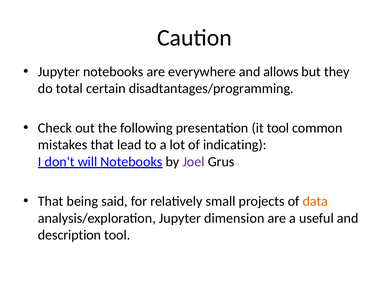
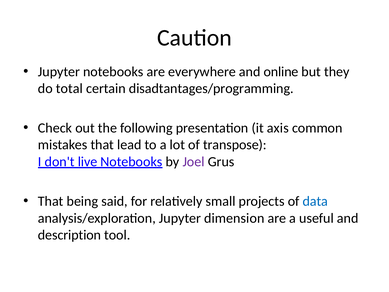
allows: allows -> online (281, 72)
it tool: tool -> axis (278, 128)
indicating: indicating -> transpose (235, 145)
will: will -> live (87, 162)
data colour: orange -> blue (315, 201)
